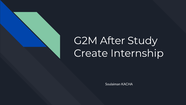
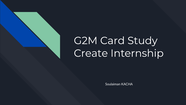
After: After -> Card (112, 41)
